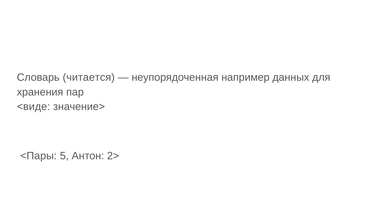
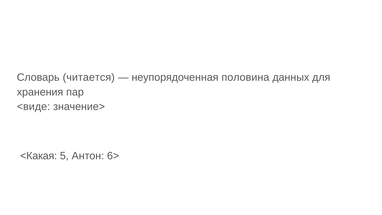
например: например -> половина (245, 77)
<Пары: <Пары -> <Какая (39, 156)
2>: 2> -> 6> (113, 156)
